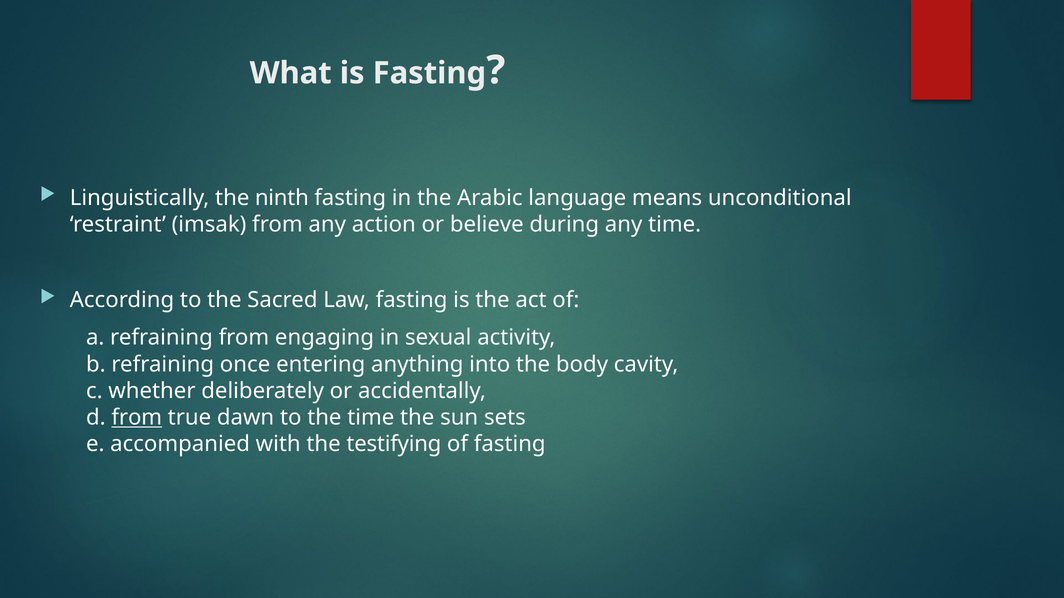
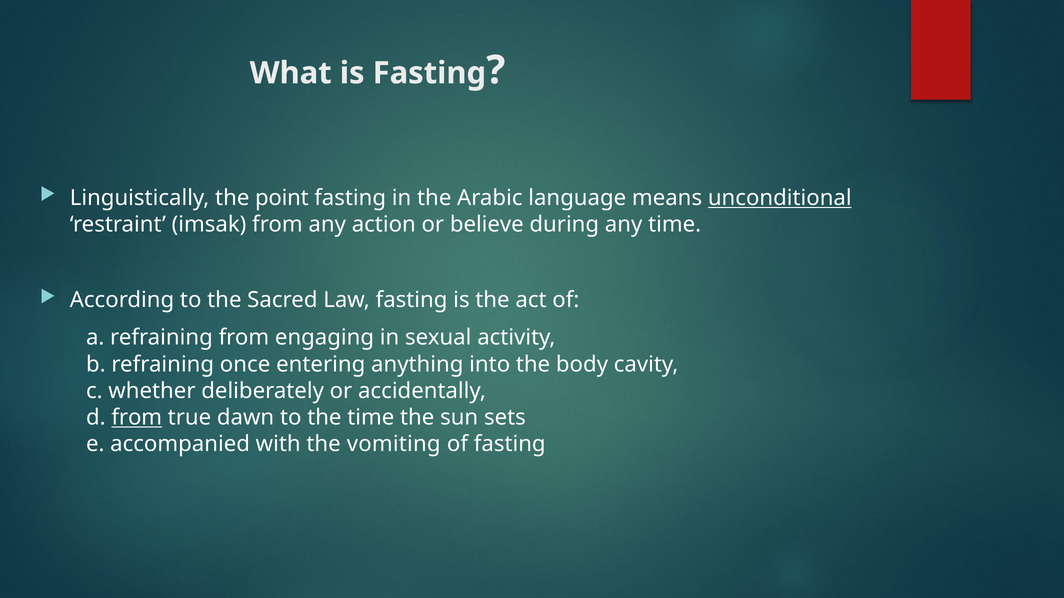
ninth: ninth -> point (282, 198)
unconditional underline: none -> present (780, 198)
testifying: testifying -> vomiting (394, 444)
